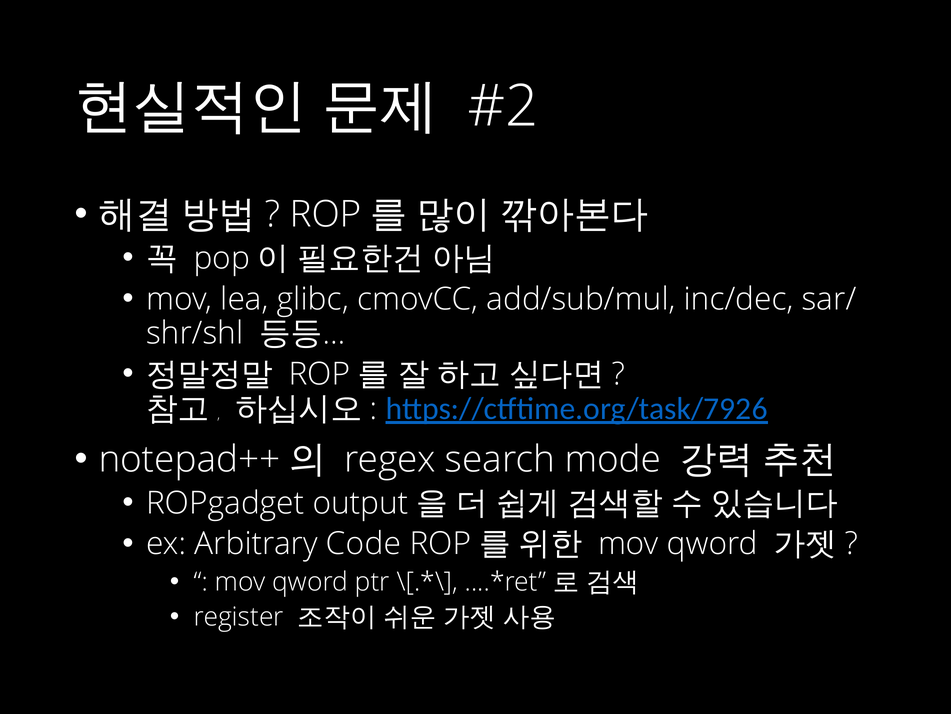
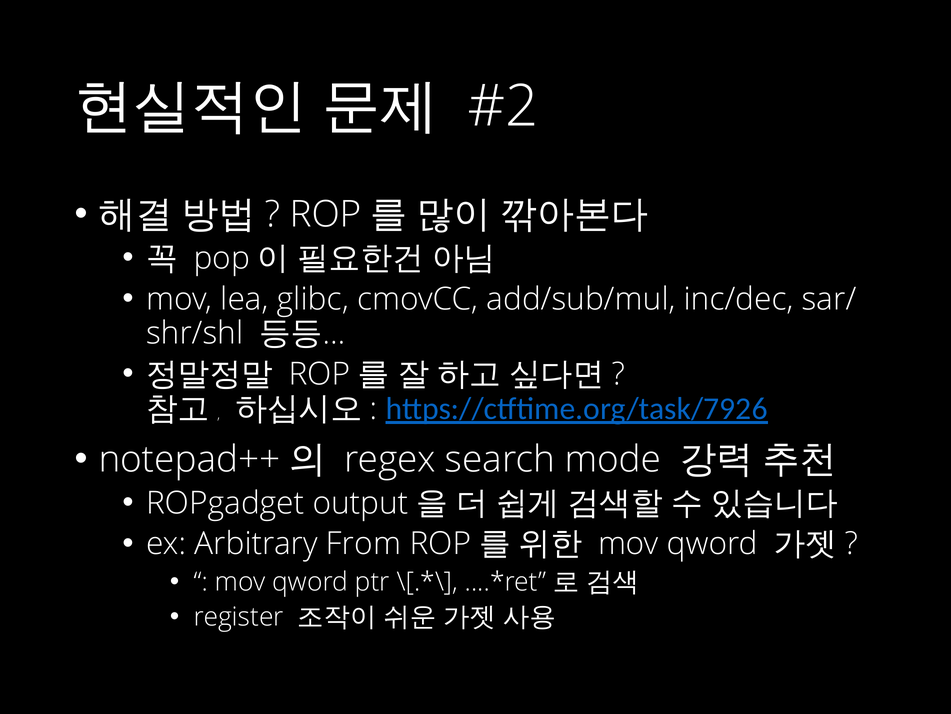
Code: Code -> From (364, 543)
